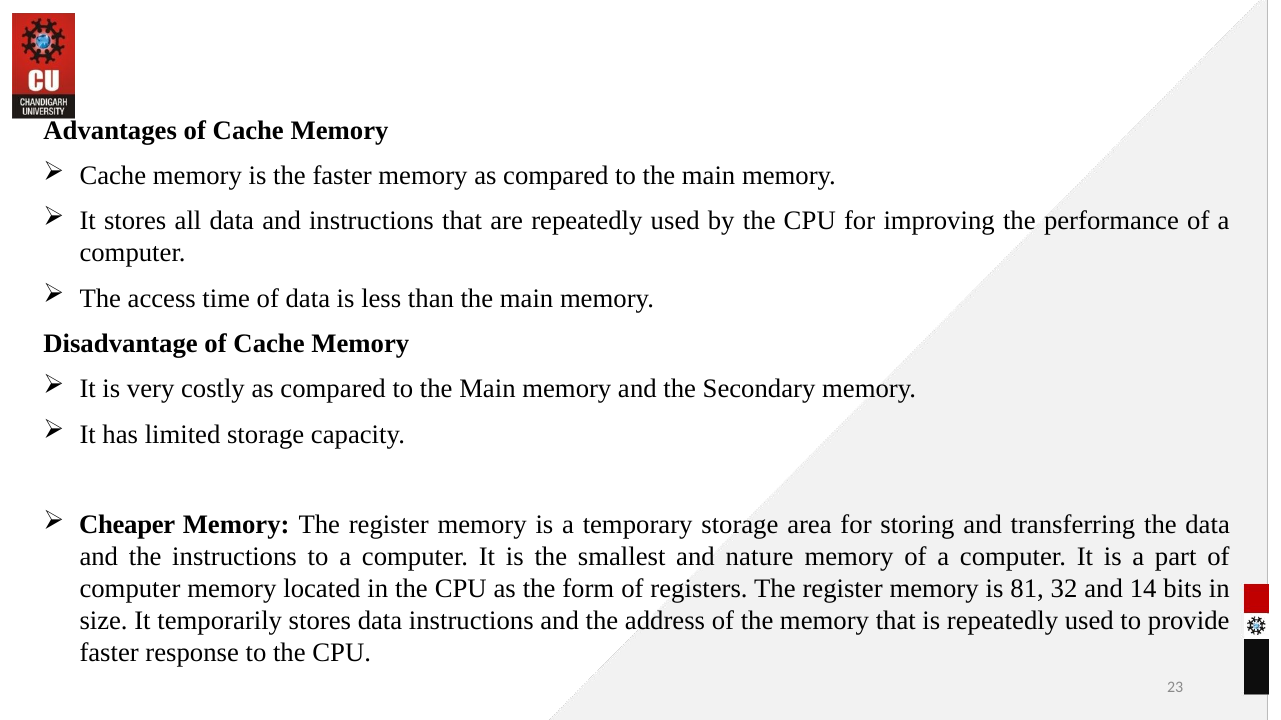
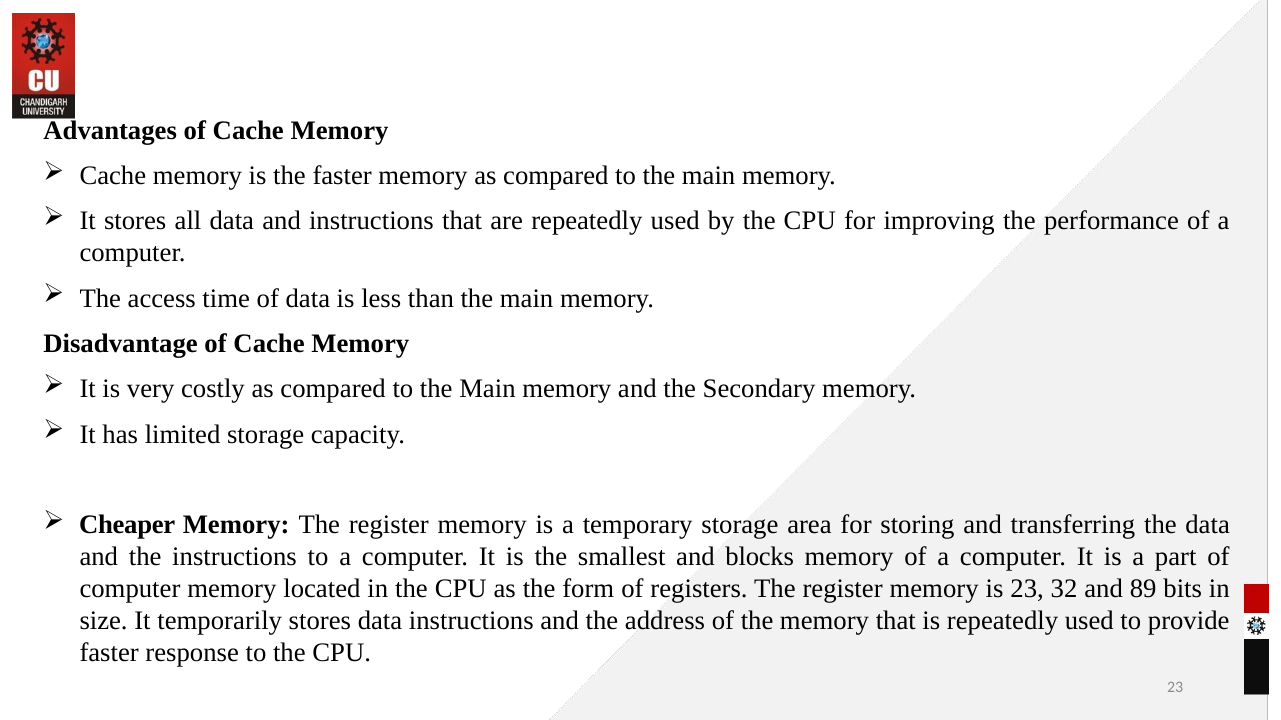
nature: nature -> blocks (760, 557)
is 81: 81 -> 23 (1027, 590)
14: 14 -> 89 (1143, 590)
